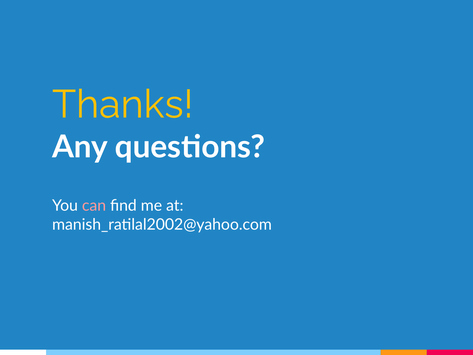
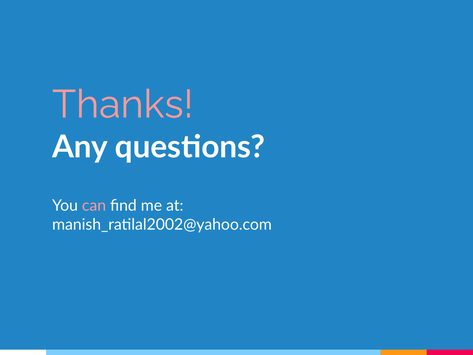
Thanks colour: yellow -> pink (123, 104)
